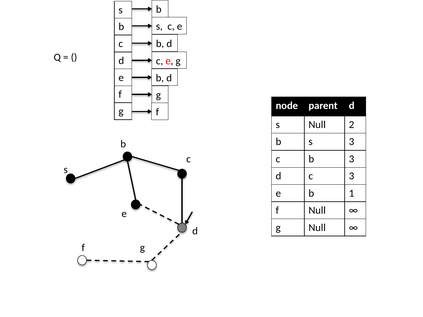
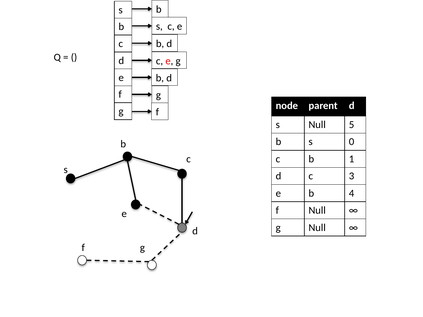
2: 2 -> 5 (352, 125)
s 3: 3 -> 0 (352, 142)
b 3: 3 -> 1 (352, 159)
1: 1 -> 4 (352, 193)
